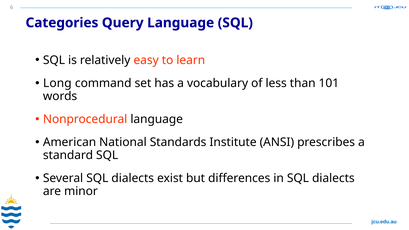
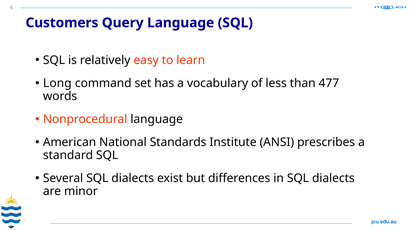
Categories: Categories -> Customers (62, 23)
101: 101 -> 477 (329, 83)
